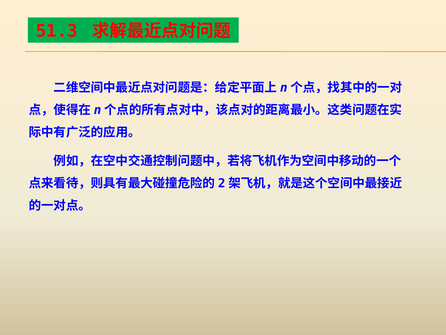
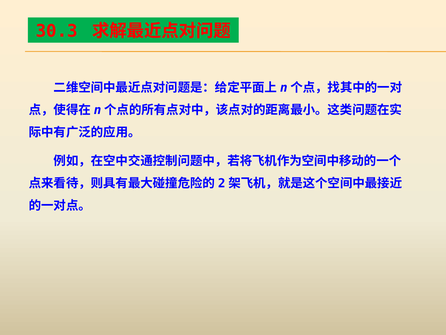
51.3: 51.3 -> 30.3 (57, 31)
